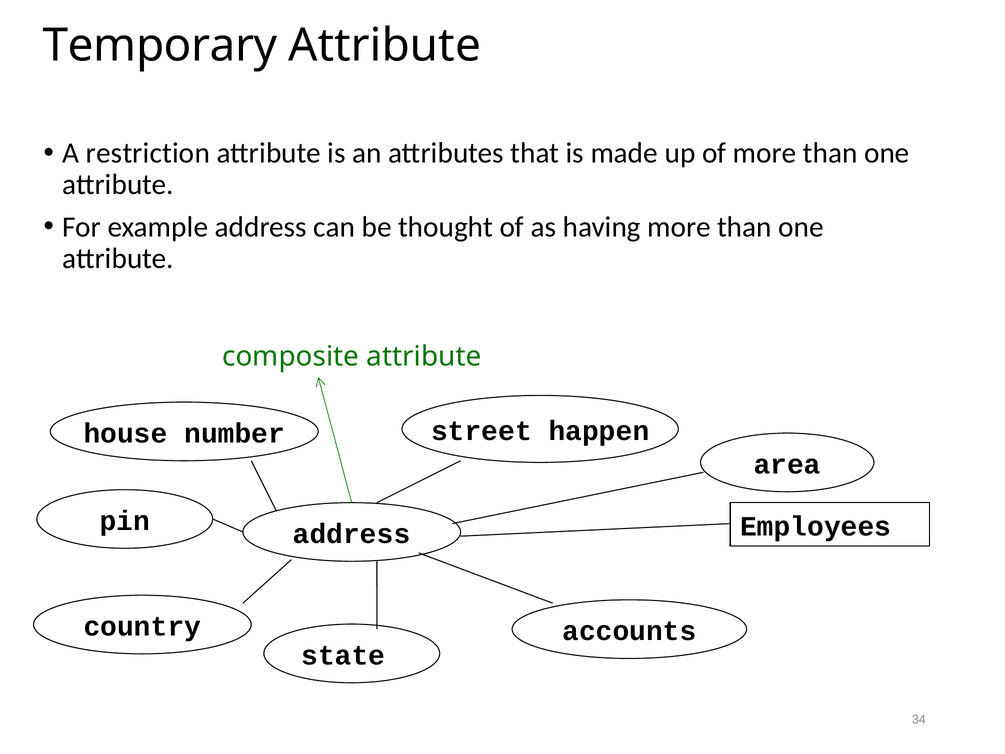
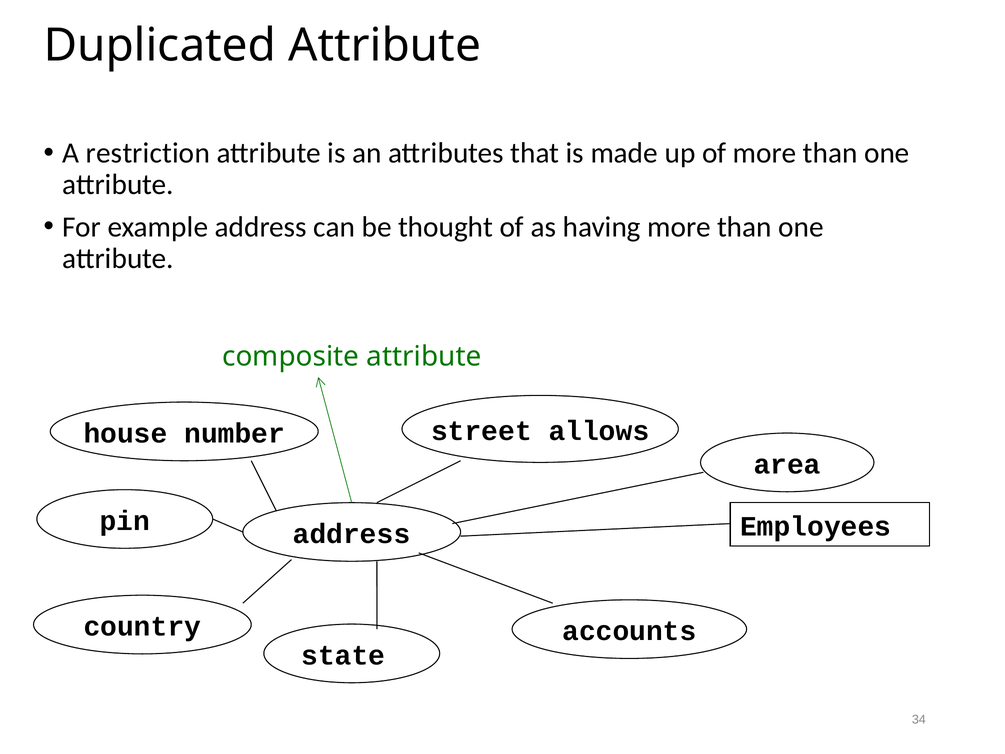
Temporary: Temporary -> Duplicated (160, 46)
happen: happen -> allows (599, 431)
